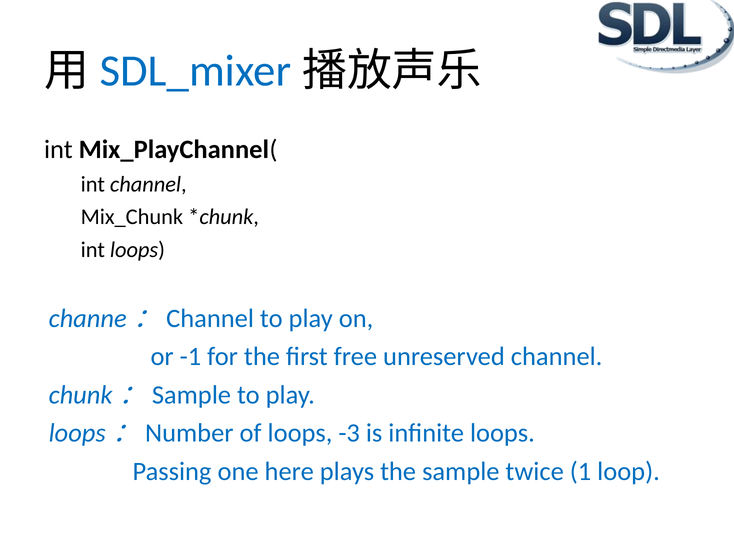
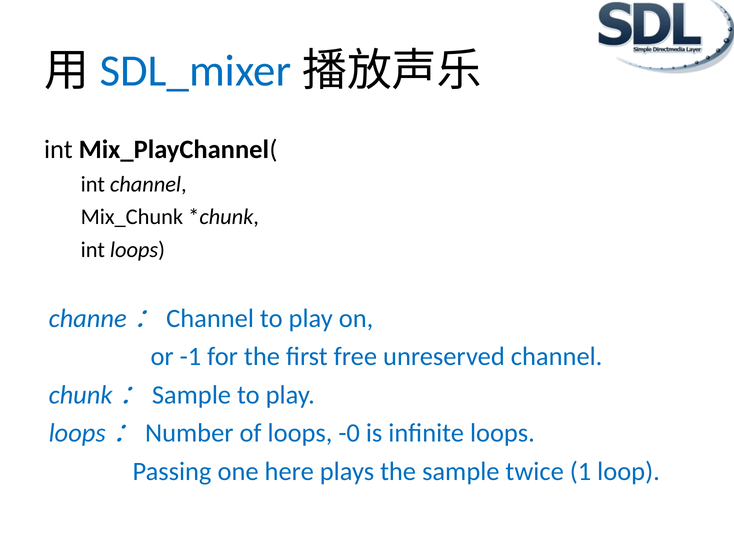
-3: -3 -> -0 (349, 434)
